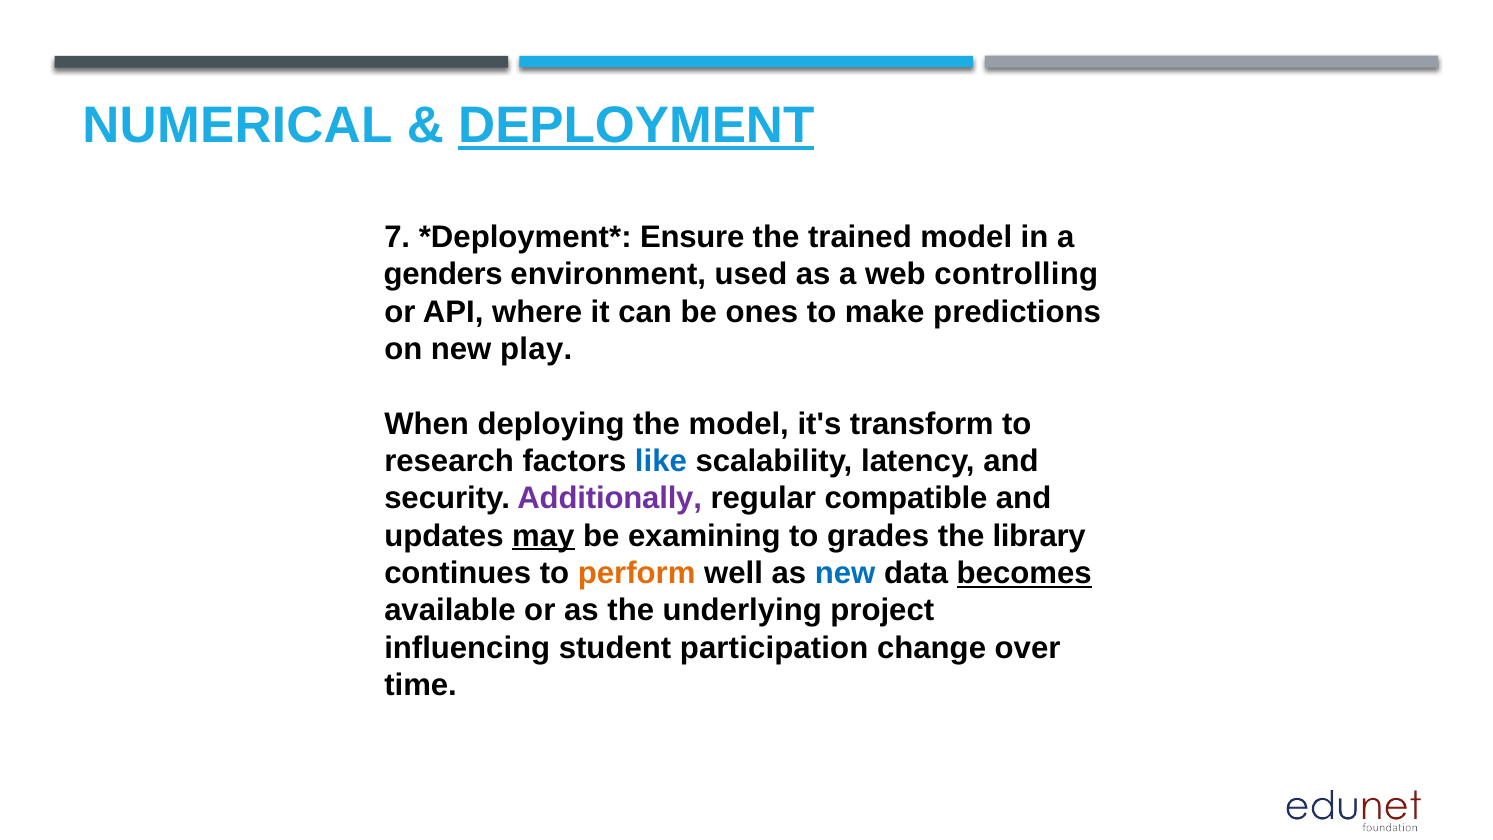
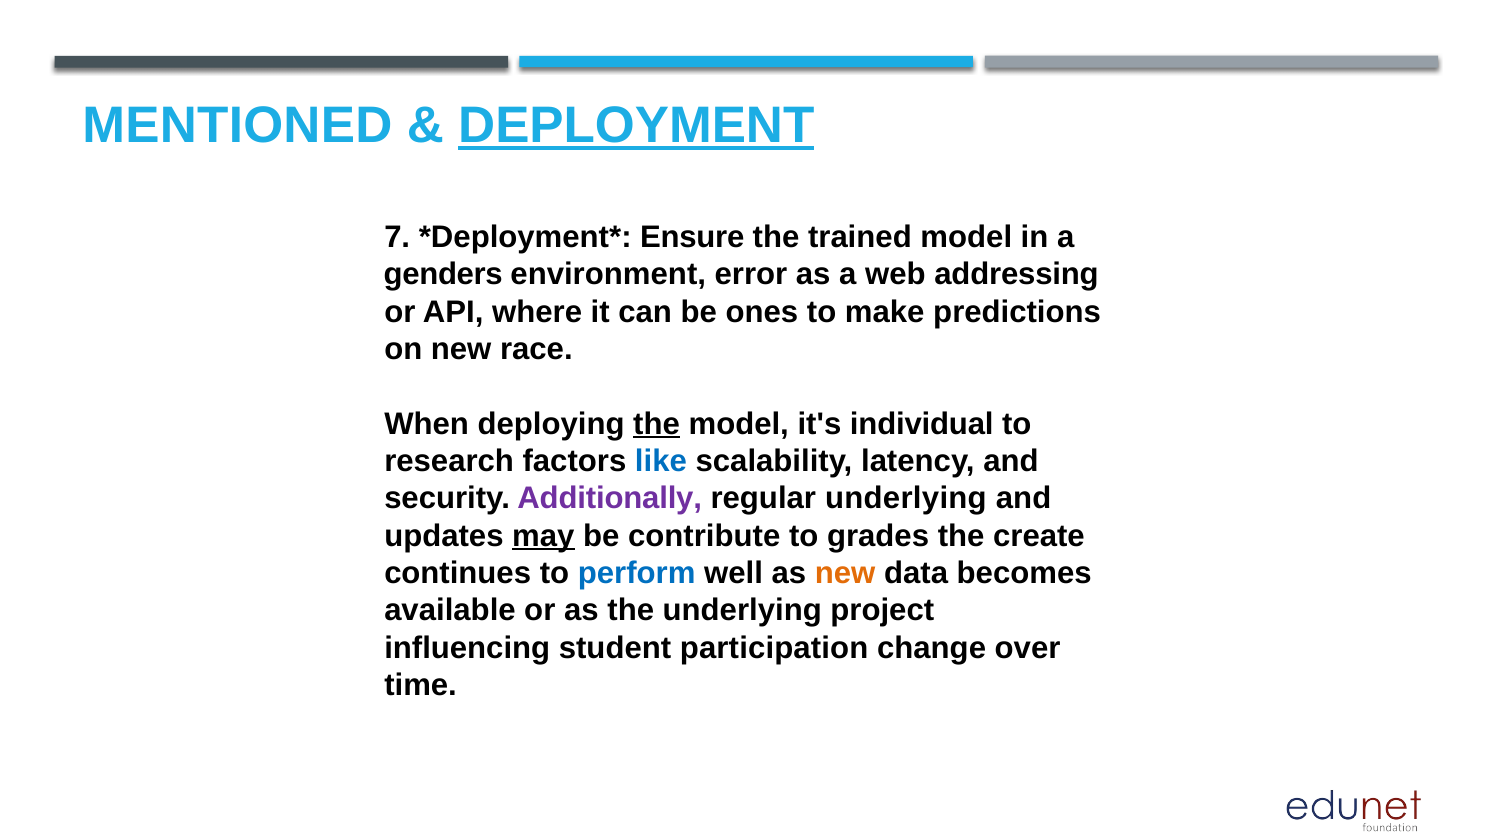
NUMERICAL: NUMERICAL -> MENTIONED (237, 126)
used: used -> error (751, 275)
controlling: controlling -> addressing (1017, 275)
play: play -> race (536, 349)
the underline: none -> present (657, 424)
transform: transform -> individual (922, 424)
regular compatible: compatible -> underlying (906, 499)
examining: examining -> contribute (704, 536)
library: library -> create (1039, 536)
perform colour: orange -> blue (637, 573)
new colour: blue -> orange (845, 573)
becomes underline: present -> none (1024, 573)
